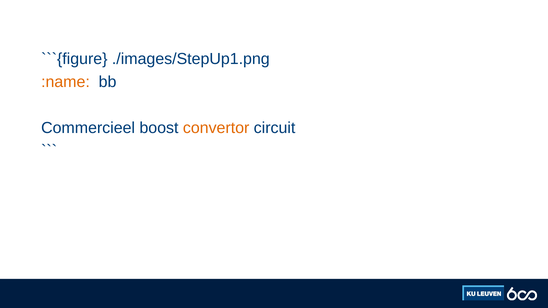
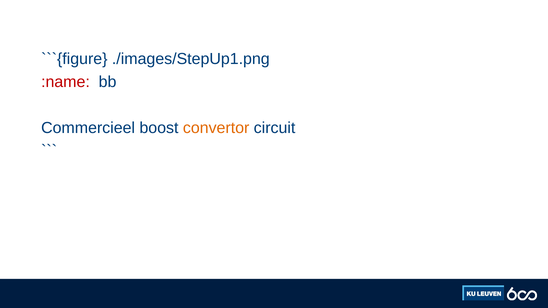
:name colour: orange -> red (65, 82)
